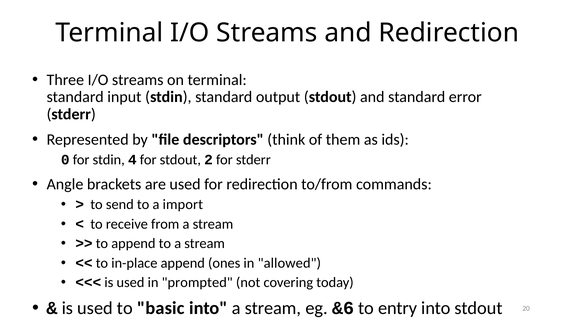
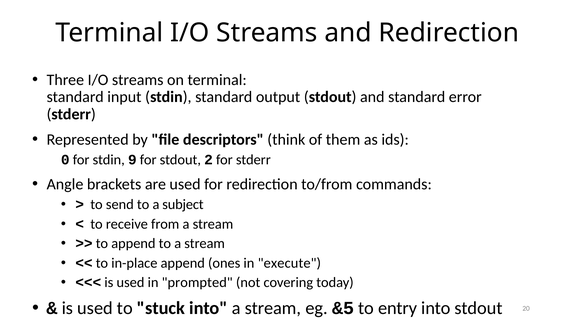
4: 4 -> 9 (132, 160)
import: import -> subject (183, 205)
allowed: allowed -> execute (289, 263)
basic: basic -> stuck (161, 308)
&6: &6 -> &5 (343, 308)
